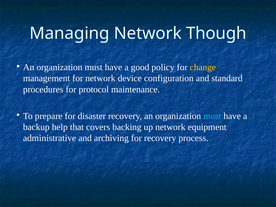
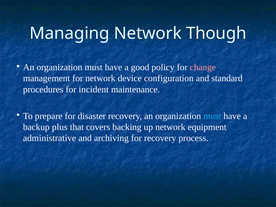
change colour: yellow -> pink (203, 67)
protocol: protocol -> incident (94, 89)
help: help -> plus (60, 127)
